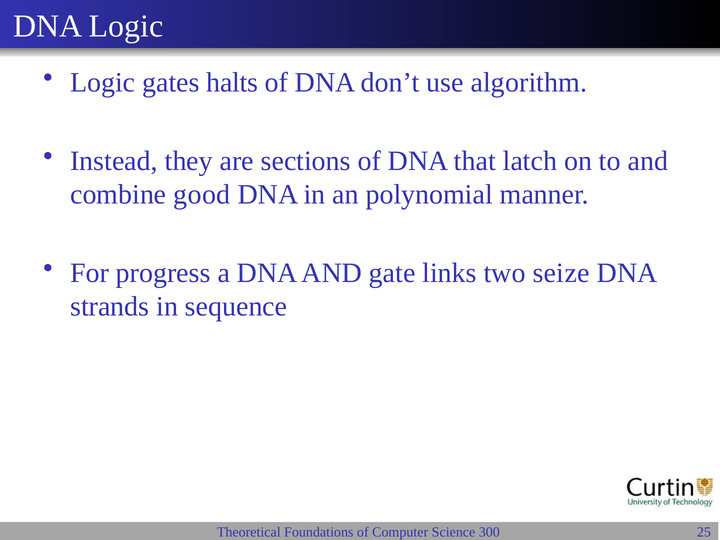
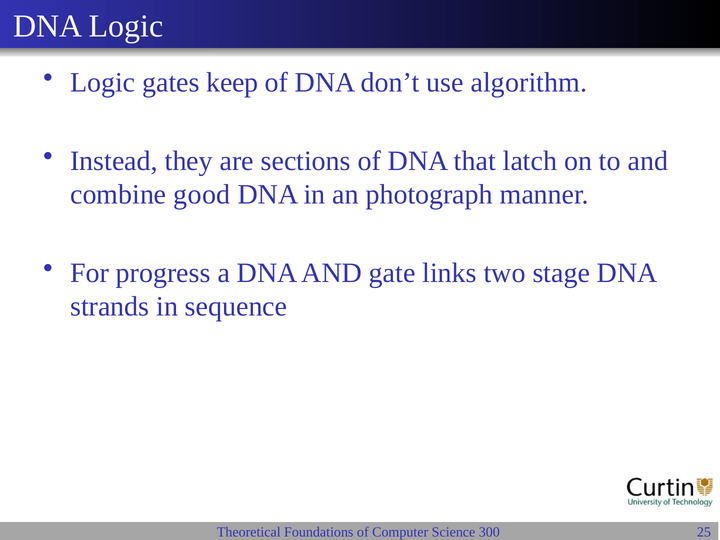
halts: halts -> keep (232, 82)
polynomial: polynomial -> photograph (429, 194)
seize: seize -> stage (561, 273)
